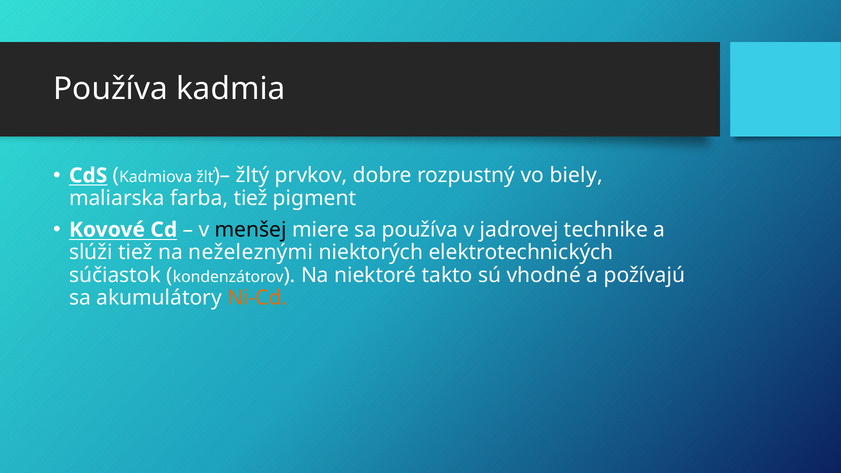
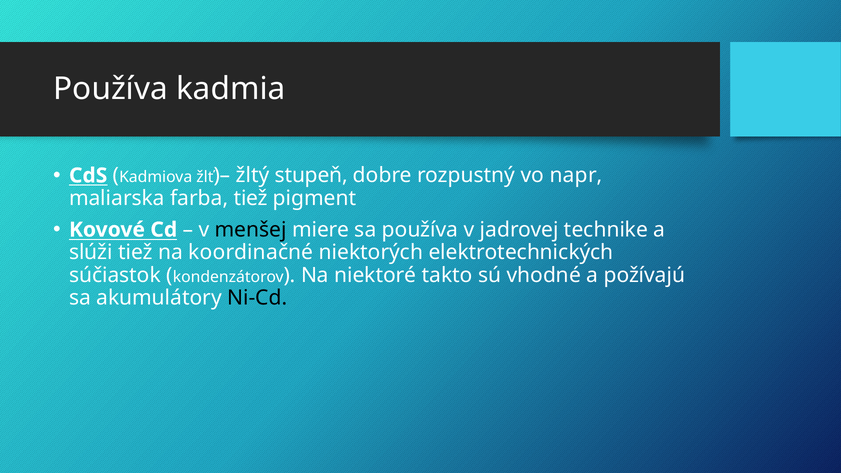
prvkov: prvkov -> stupeň (311, 176)
biely: biely -> napr (576, 176)
neželeznými: neželeznými -> koordinačné (251, 252)
Ni-Cd colour: orange -> black (257, 298)
